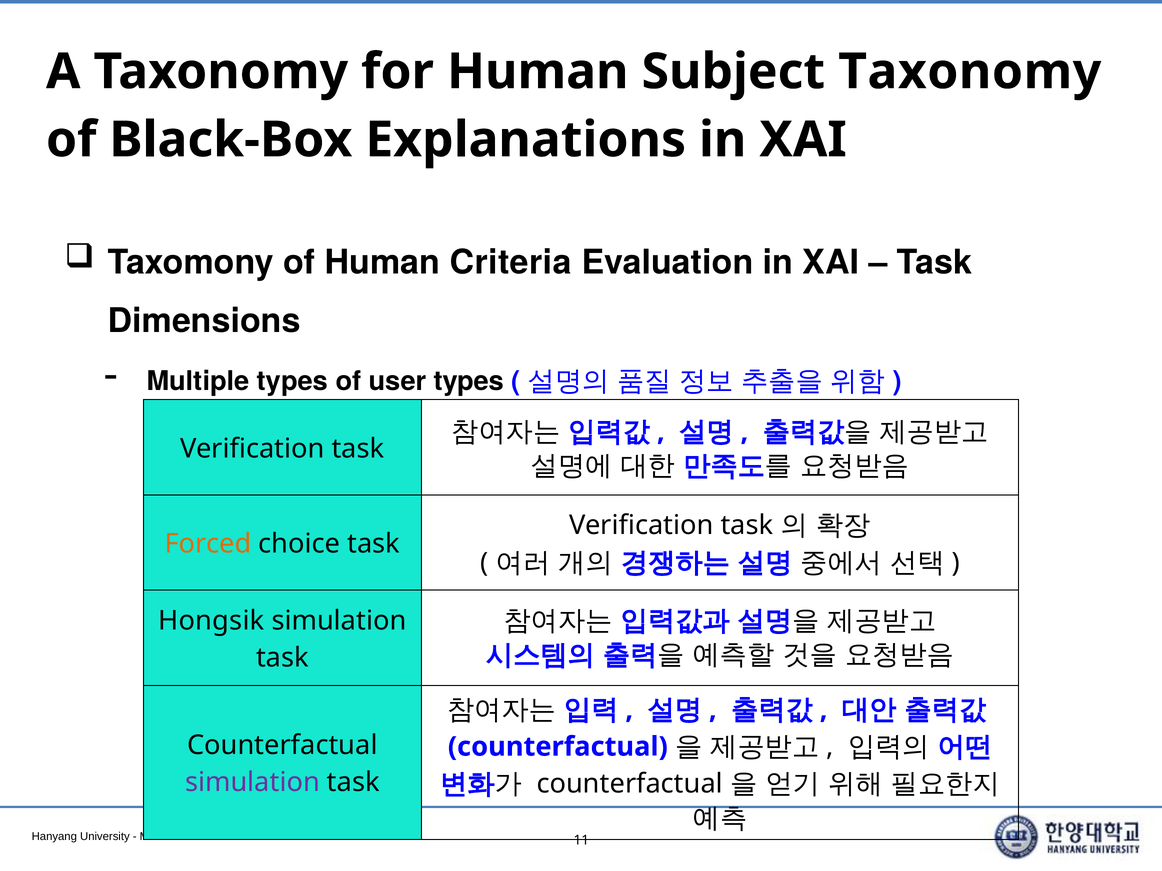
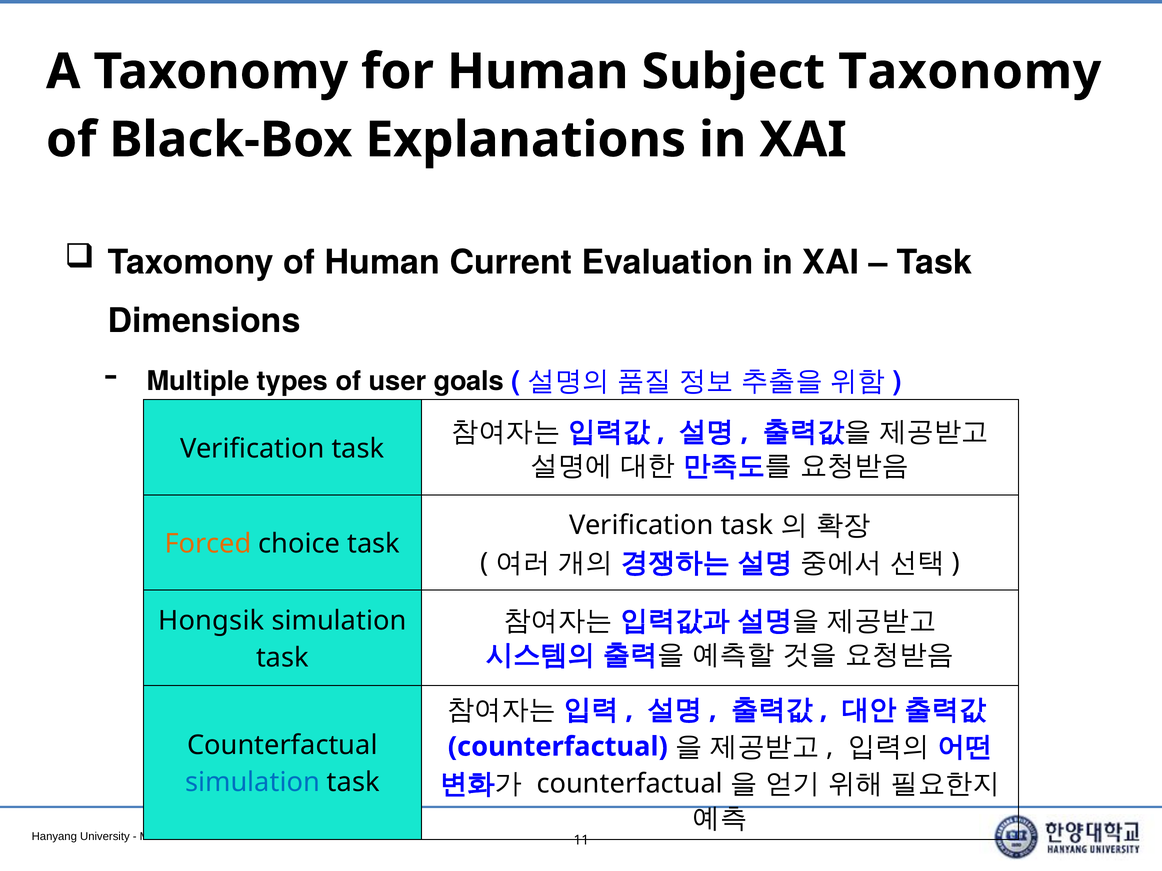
Criteria: Criteria -> Current (511, 263)
user types: types -> goals (469, 382)
simulation colour: purple -> blue (252, 783)
